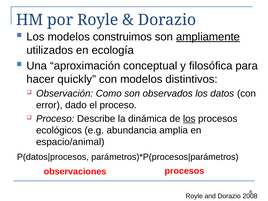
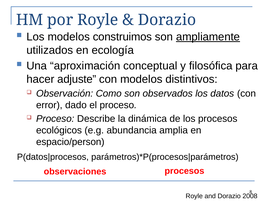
quickly: quickly -> adjuste (77, 79)
los underline: present -> none (189, 119)
espacio/animal: espacio/animal -> espacio/person (70, 142)
